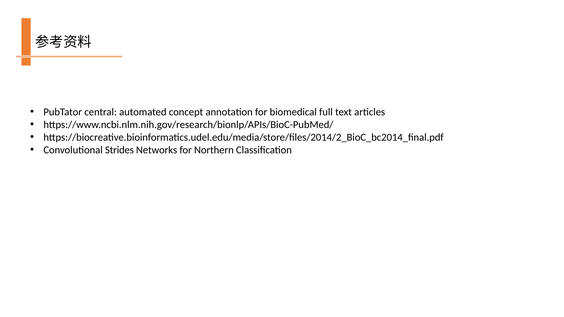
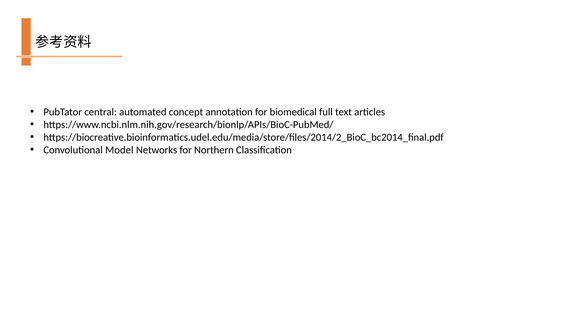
Strides: Strides -> Model (119, 150)
